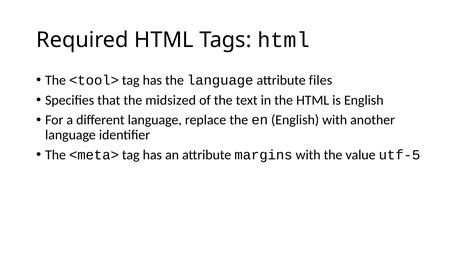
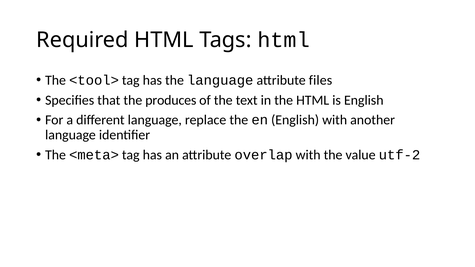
midsized: midsized -> produces (171, 100)
margins: margins -> overlap (264, 155)
utf-5: utf-5 -> utf-2 (399, 155)
